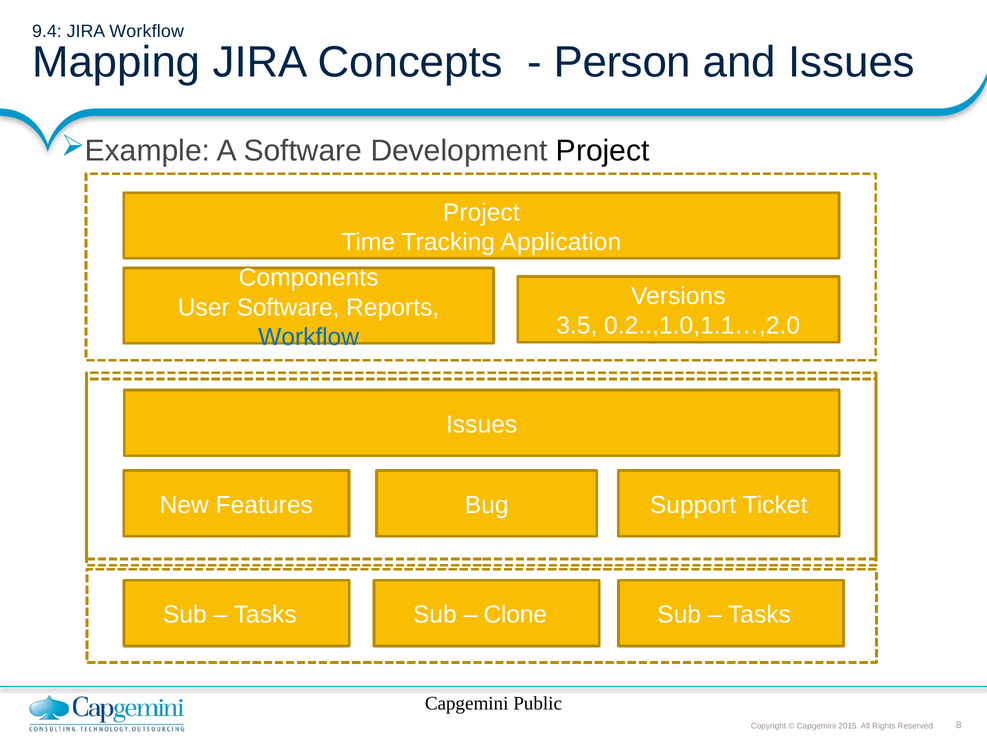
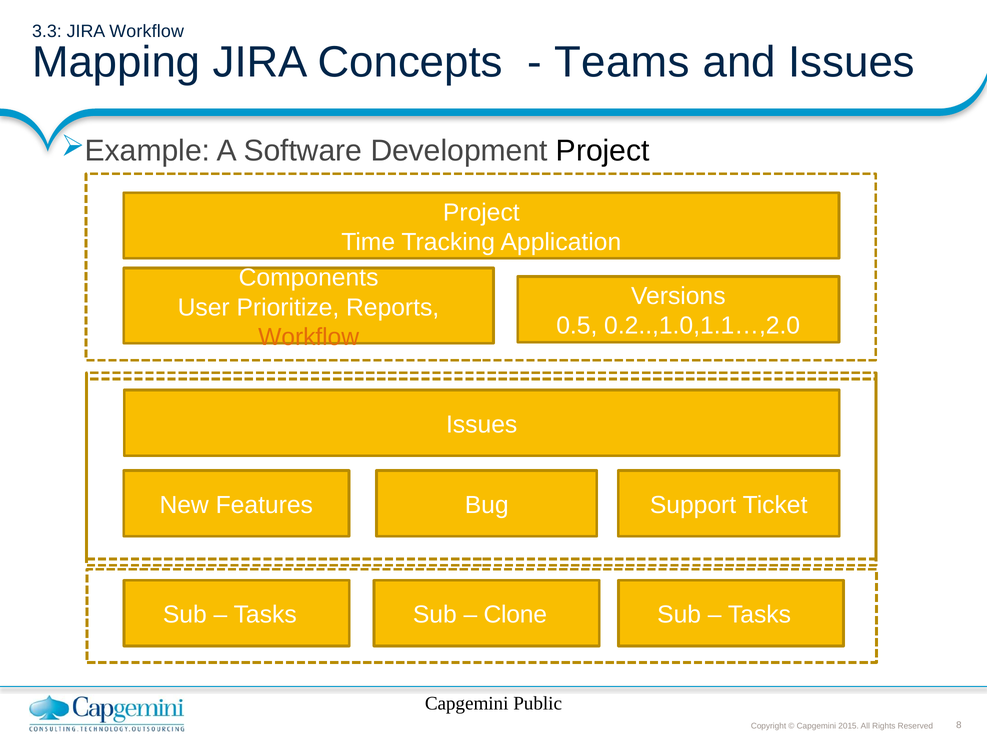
9.4: 9.4 -> 3.3 (47, 31)
Person: Person -> Teams (622, 62)
User Software: Software -> Prioritize (288, 307)
3.5: 3.5 -> 0.5 (577, 326)
Workflow colour: blue -> orange (309, 337)
